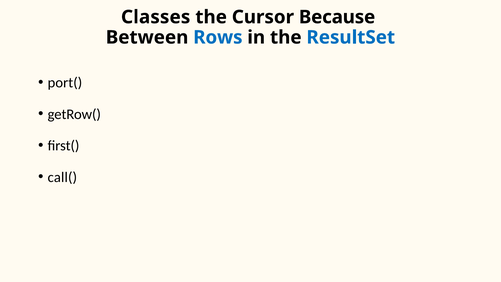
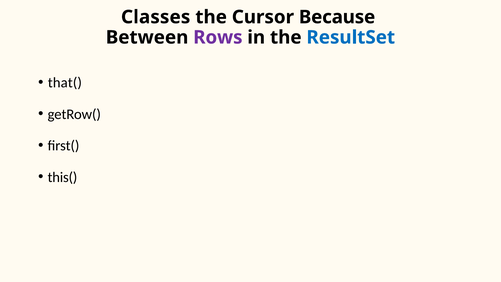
Rows colour: blue -> purple (218, 37)
port(: port( -> that( (65, 83)
call(: call( -> this( (62, 177)
